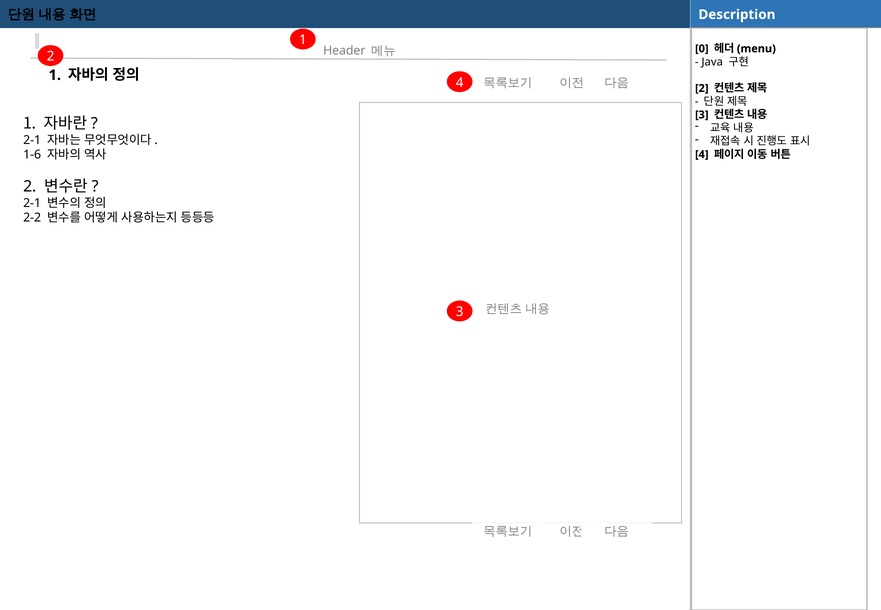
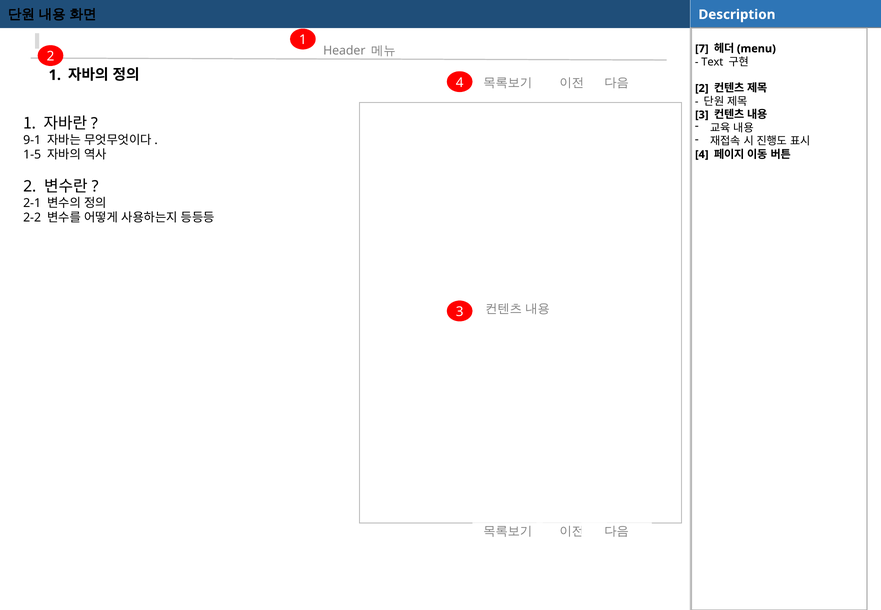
0: 0 -> 7 (702, 49)
Java: Java -> Text (712, 62)
2-1: 2-1 -> 9-1 (32, 140)
1-6: 1-6 -> 1-5 (32, 155)
